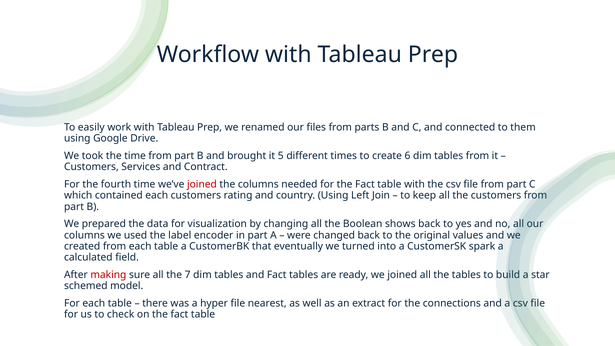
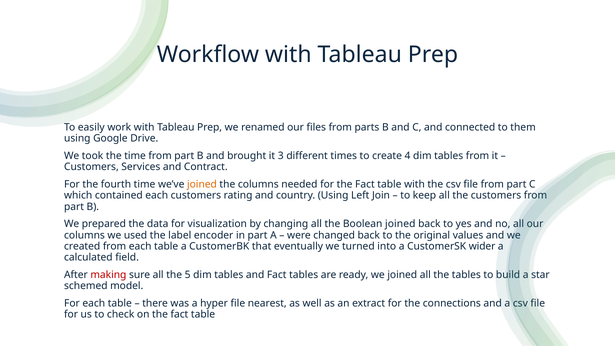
5: 5 -> 3 (281, 156)
6: 6 -> 4 (408, 156)
joined colour: red -> orange (202, 184)
Boolean shows: shows -> joined (400, 224)
spark: spark -> wider (482, 246)
7: 7 -> 5 (188, 275)
